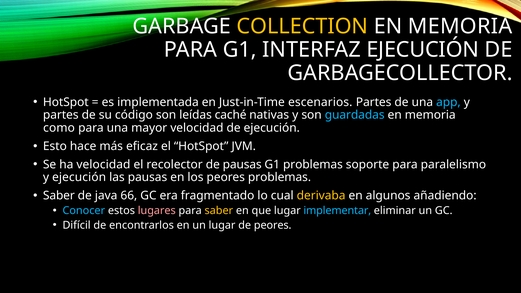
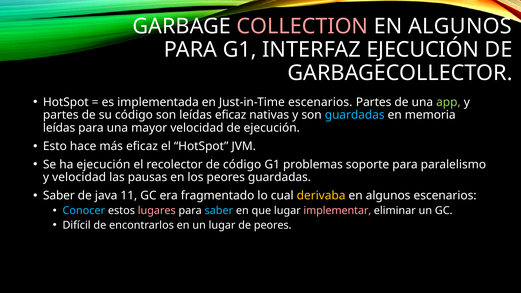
COLLECTION colour: yellow -> pink (302, 26)
MEMORIA: MEMORIA -> ALGUNOS (460, 26)
app colour: light blue -> light green (448, 102)
leídas caché: caché -> eficaz (231, 115)
como: como -> leídas (59, 128)
ha velocidad: velocidad -> ejecución (103, 165)
de pausas: pausas -> código (242, 165)
y ejecución: ejecución -> velocidad (79, 177)
peores problemas: problemas -> guardadas (280, 177)
66: 66 -> 11 (129, 196)
algunos añadiendo: añadiendo -> escenarios (445, 196)
saber colour: yellow -> light blue (219, 211)
implementar colour: light blue -> pink (337, 211)
